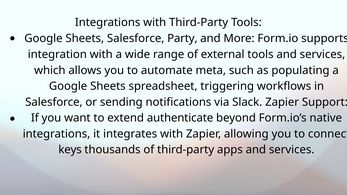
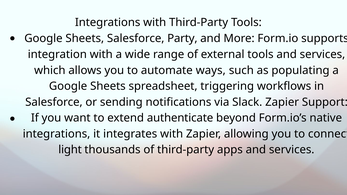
meta: meta -> ways (211, 70)
keys: keys -> light (70, 150)
